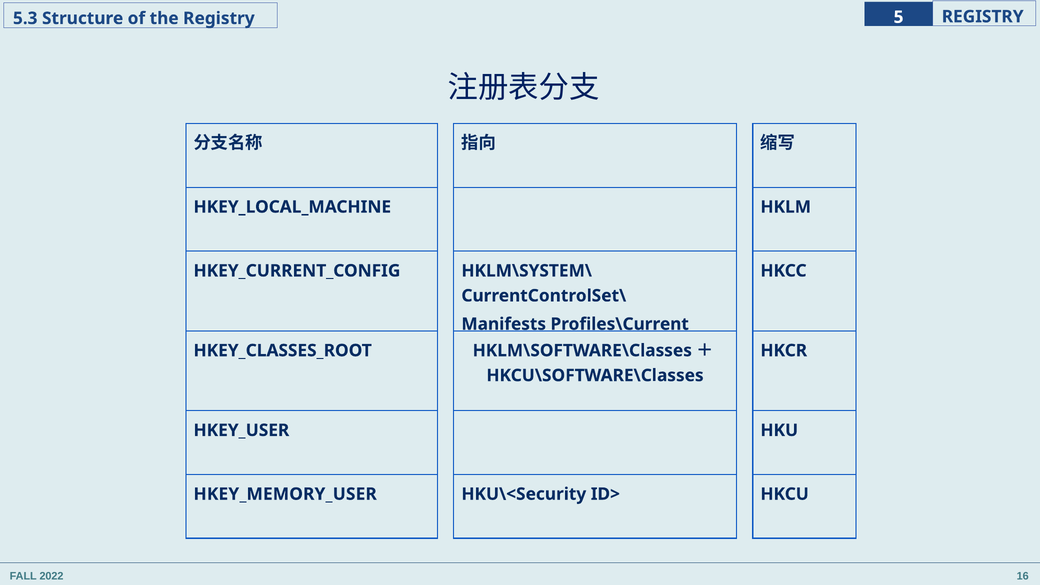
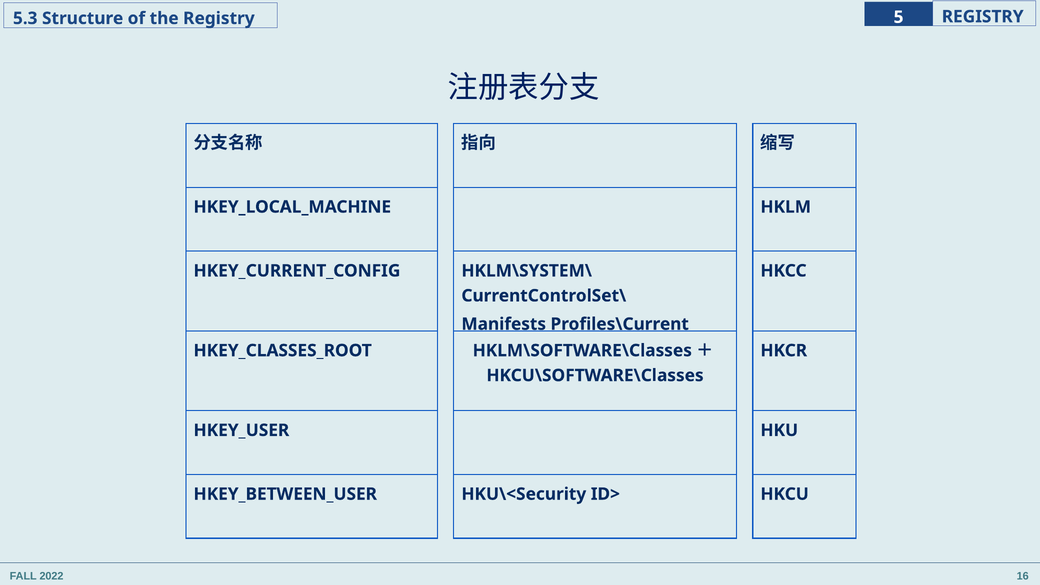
HKEY_MEMORY_USER: HKEY_MEMORY_USER -> HKEY_BETWEEN_USER (285, 494)
